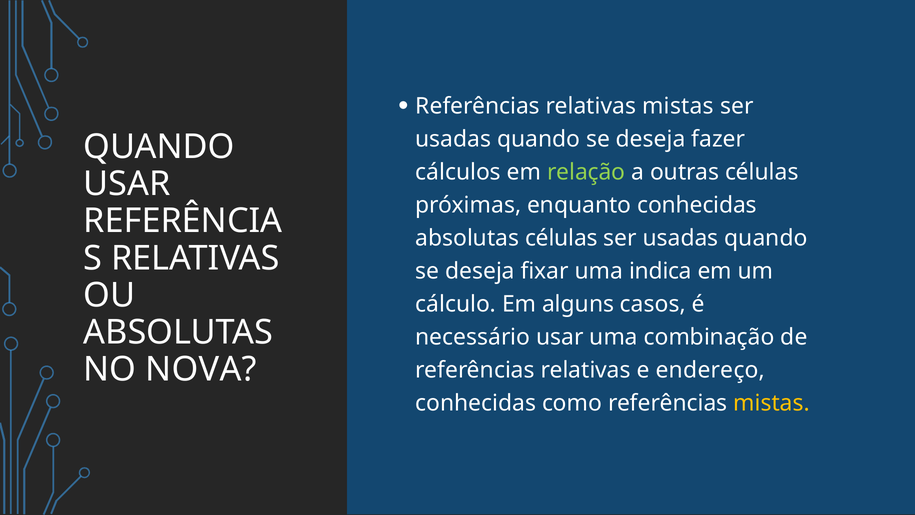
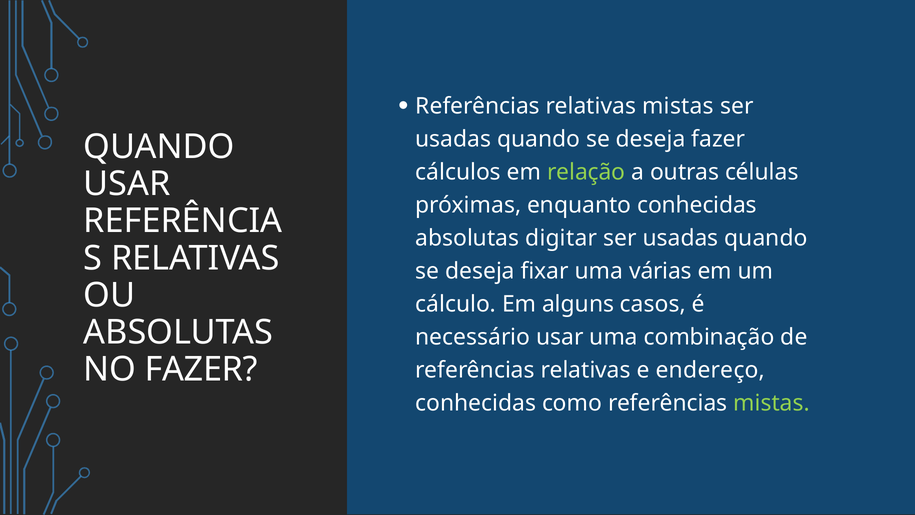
absolutas células: células -> digitar (561, 238)
indica: indica -> várias (660, 271)
NO NOVA: NOVA -> FAZER (201, 369)
mistas colour: yellow -> light green (771, 403)
